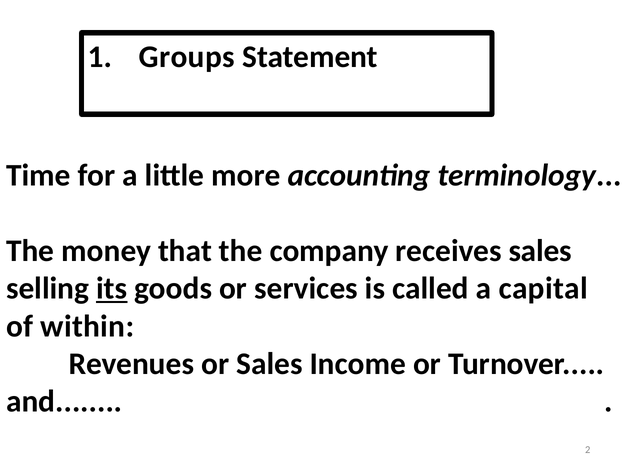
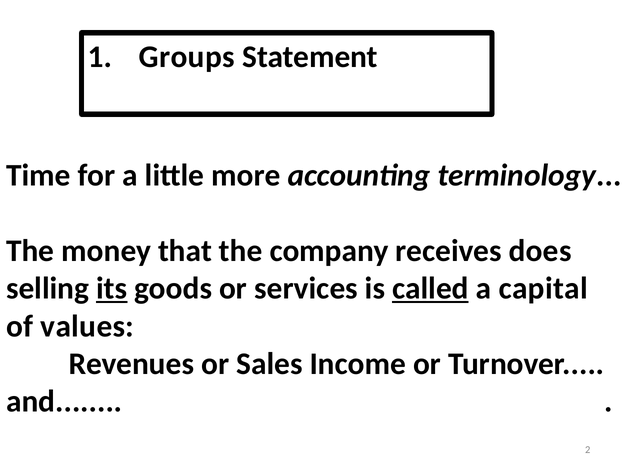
receives sales: sales -> does (540, 251)
called underline: none -> present (430, 289)
within: within -> values (87, 326)
